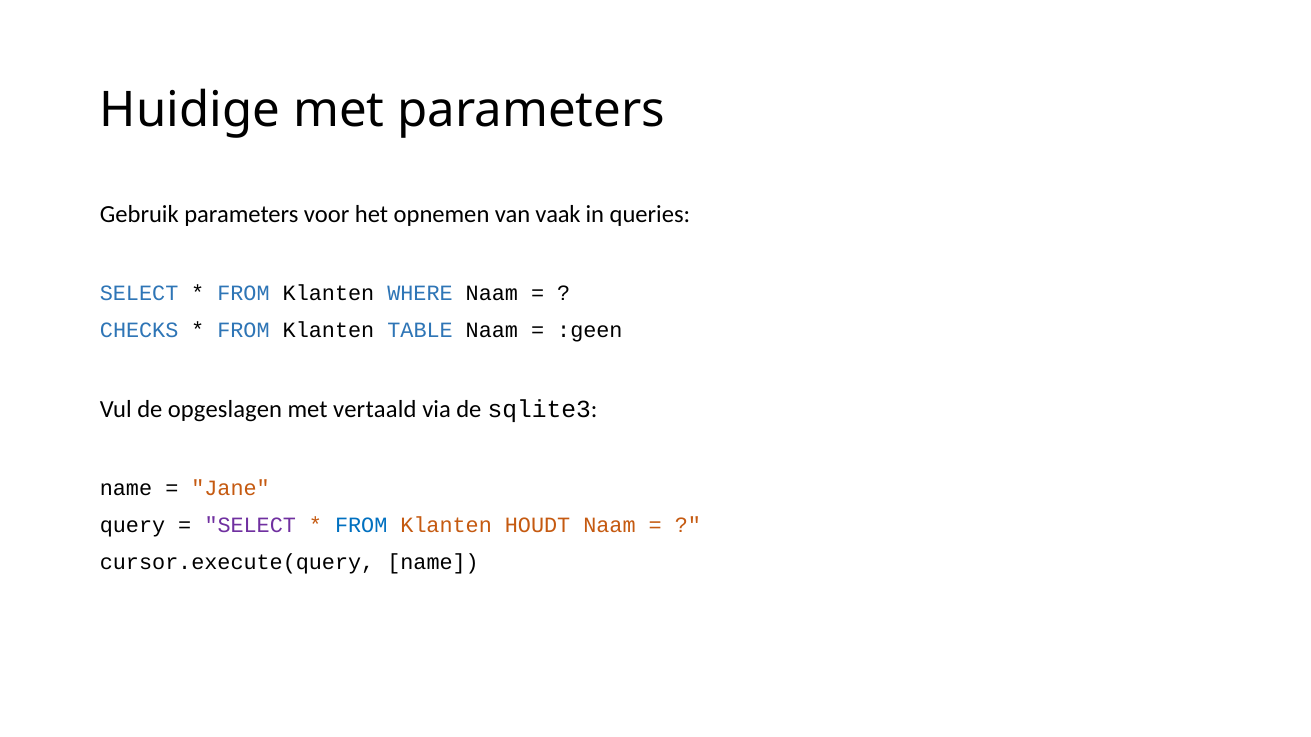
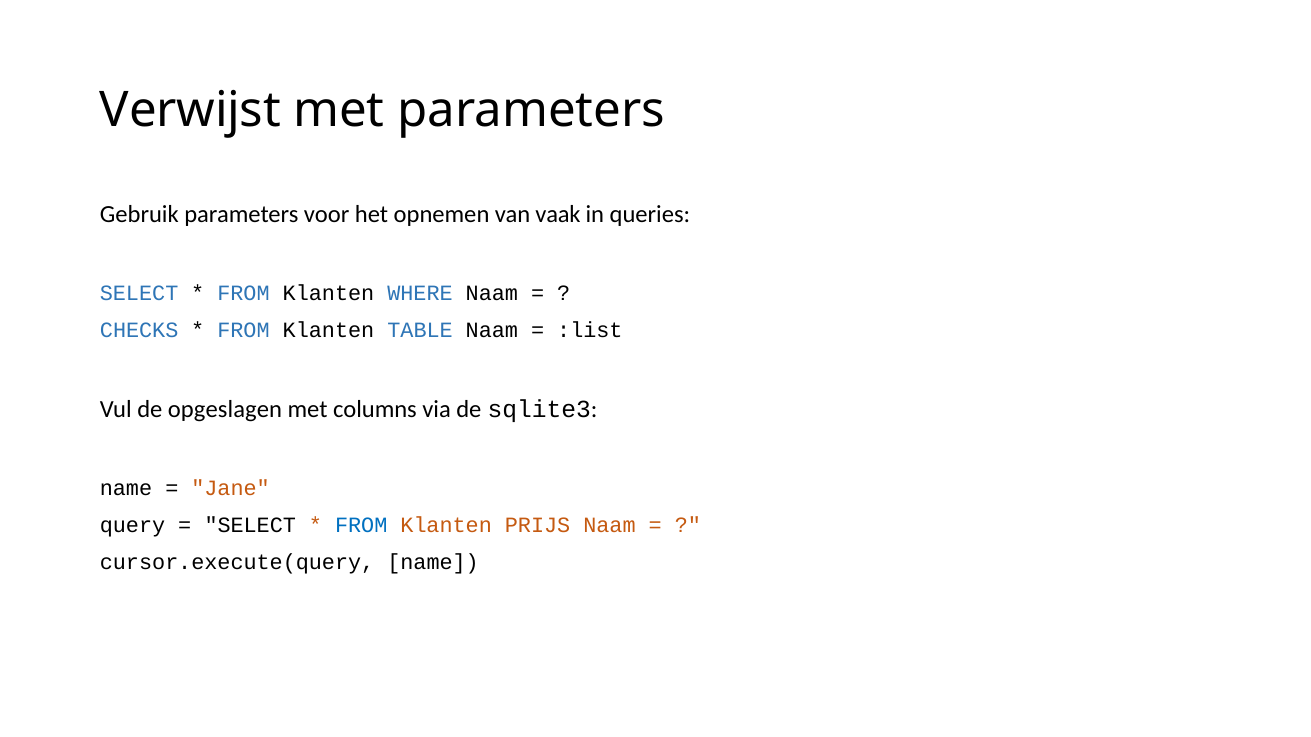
Huidige: Huidige -> Verwijst (190, 110)
:geen: :geen -> :list (590, 330)
vertaald: vertaald -> columns (375, 409)
SELECT colour: purple -> black (250, 525)
HOUDT: HOUDT -> PRIJS (538, 525)
